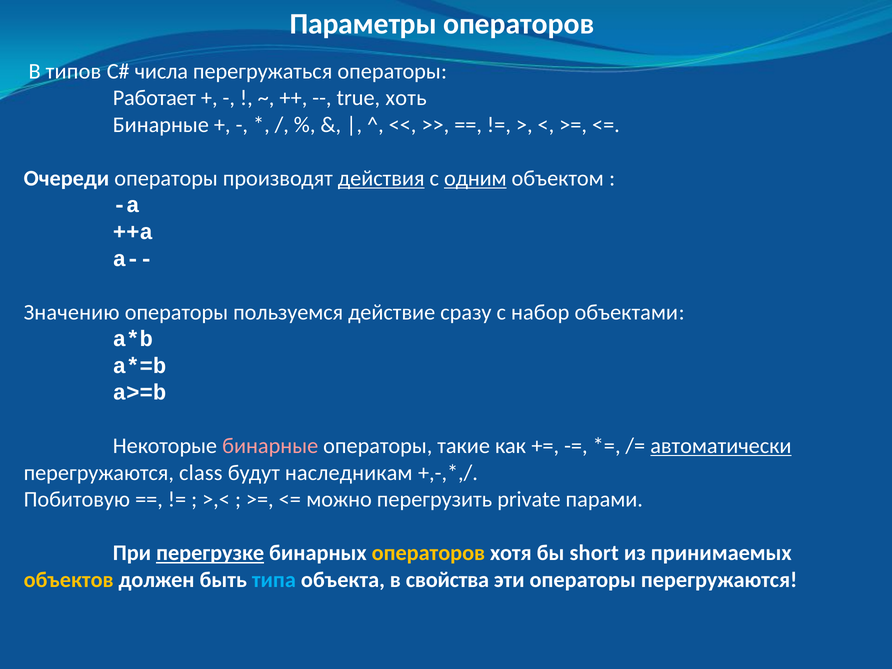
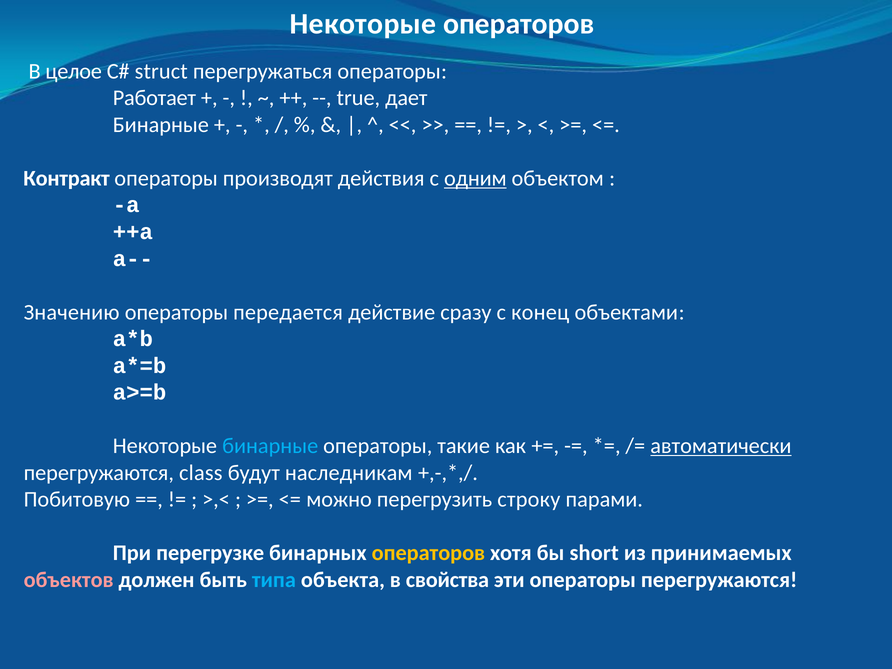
Параметры: Параметры -> Некоторые (363, 24)
типов: типов -> целое (74, 71)
числа: числа -> struct (161, 71)
хоть: хоть -> дает (406, 98)
Очереди: Очереди -> Контракт (67, 178)
действия underline: present -> none (381, 178)
пользуемся: пользуемся -> передается (288, 312)
набор: набор -> конец (540, 312)
бинарные colour: pink -> light blue (270, 446)
private: private -> строку (529, 500)
перегрузке underline: present -> none (210, 553)
объектов colour: yellow -> pink (69, 580)
